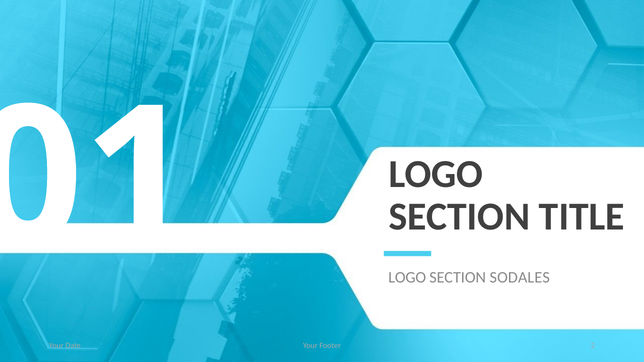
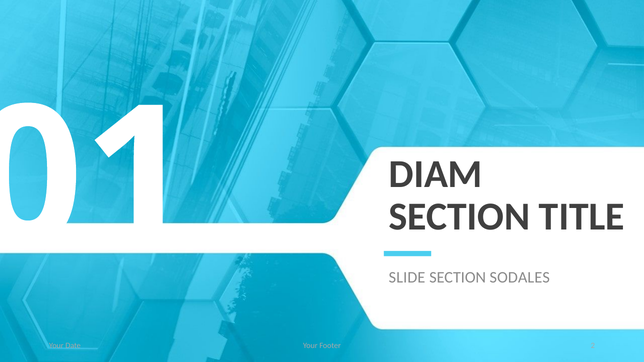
LOGO: LOGO -> DIAM (436, 174)
LOGO: LOGO -> SLIDE (407, 278)
